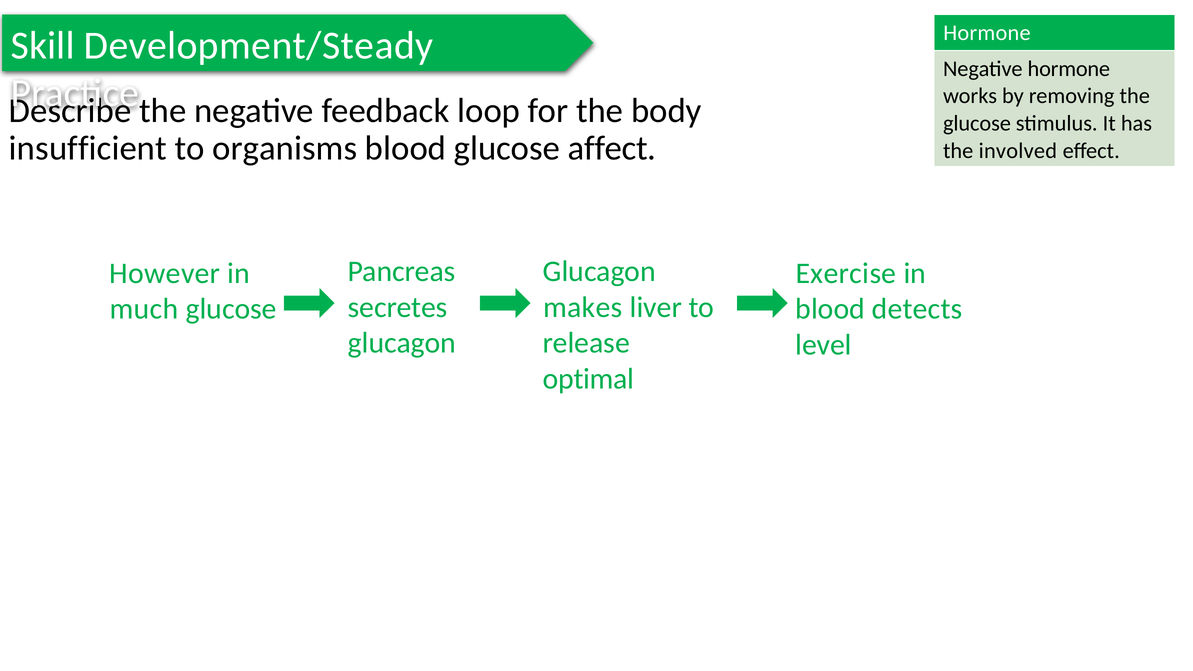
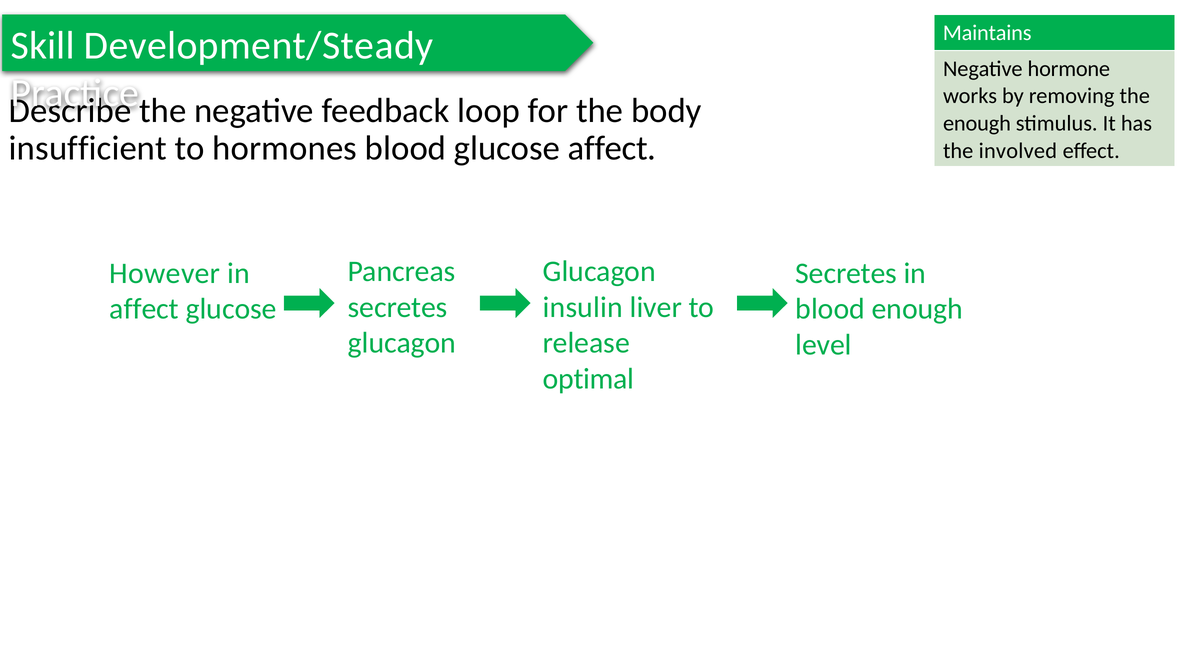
Hormone: Hormone -> Maintains (987, 33)
glucose: glucose -> enough (977, 123)
organisms: organisms -> hormones (285, 148)
Exercise: Exercise -> Secretes (846, 273)
makes: makes -> insulin (583, 307)
much: much -> affect (144, 309)
blood detects: detects -> enough (917, 309)
